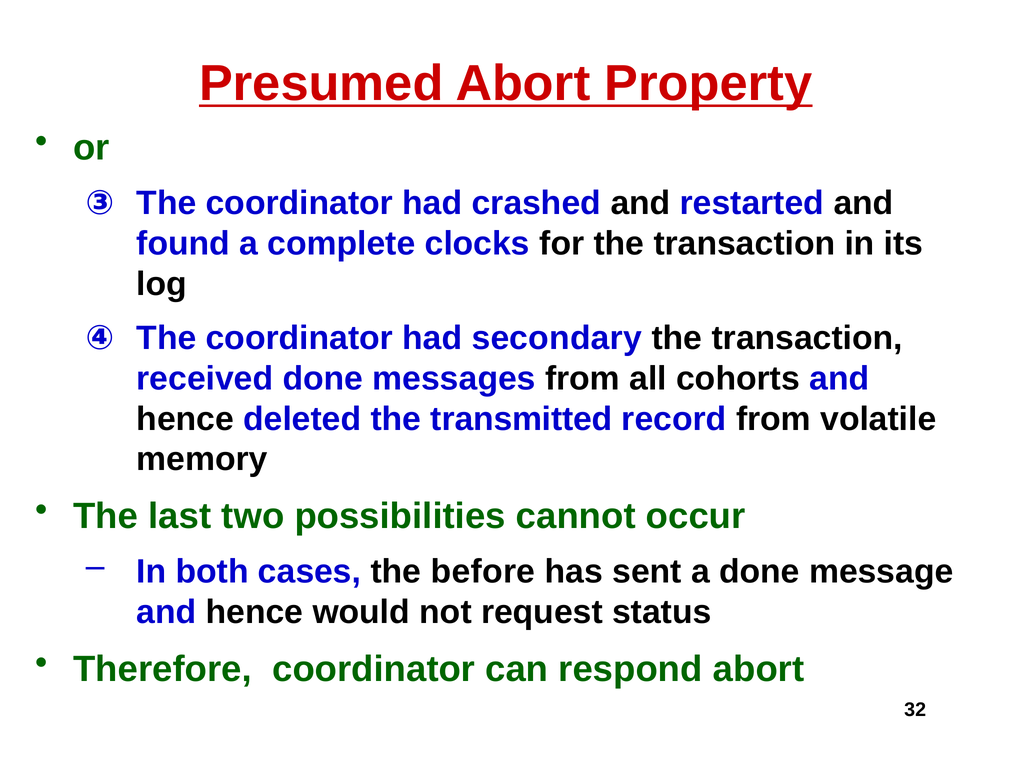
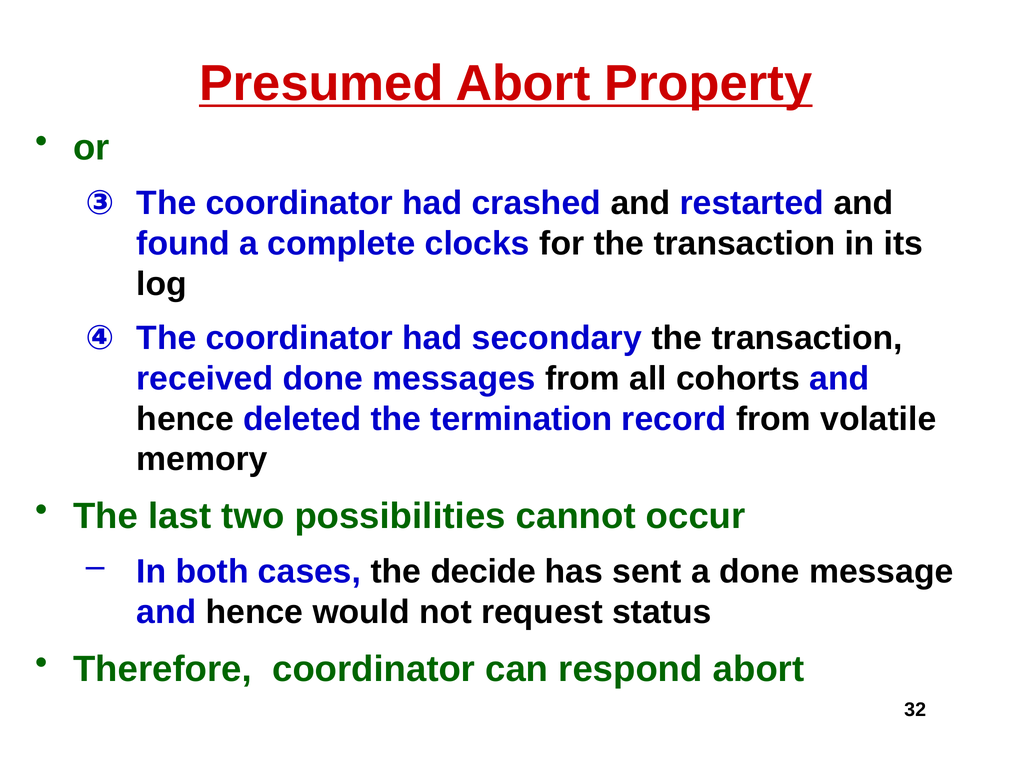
transmitted: transmitted -> termination (521, 419)
before: before -> decide (483, 572)
